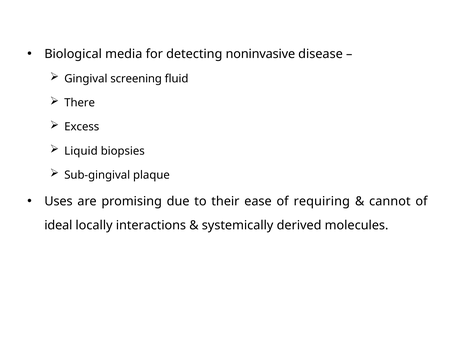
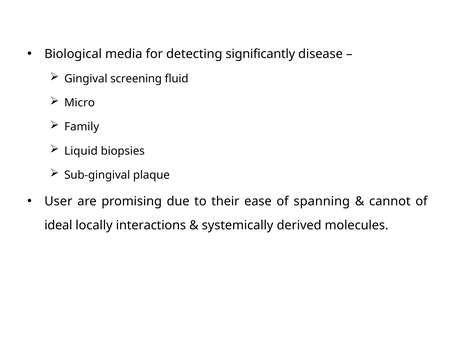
noninvasive: noninvasive -> significantly (260, 54)
There: There -> Micro (80, 103)
Excess: Excess -> Family (82, 127)
Uses: Uses -> User (58, 201)
requiring: requiring -> spanning (322, 201)
